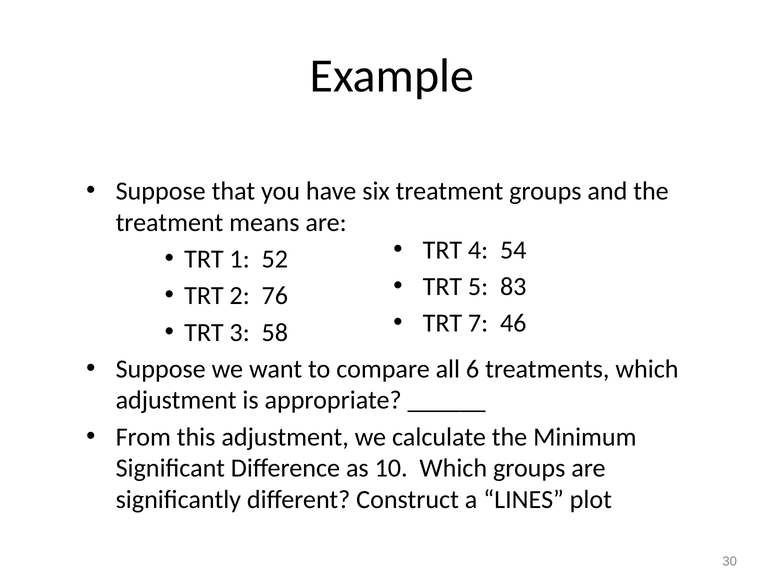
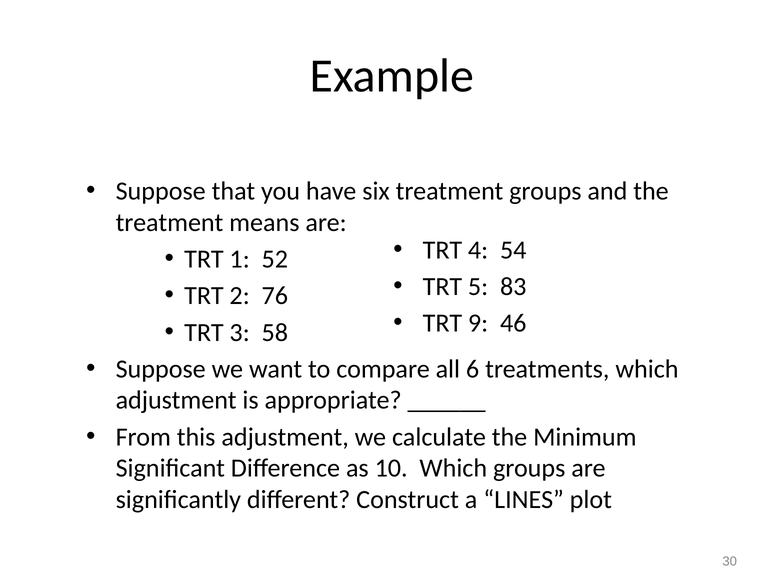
7: 7 -> 9 (478, 323)
